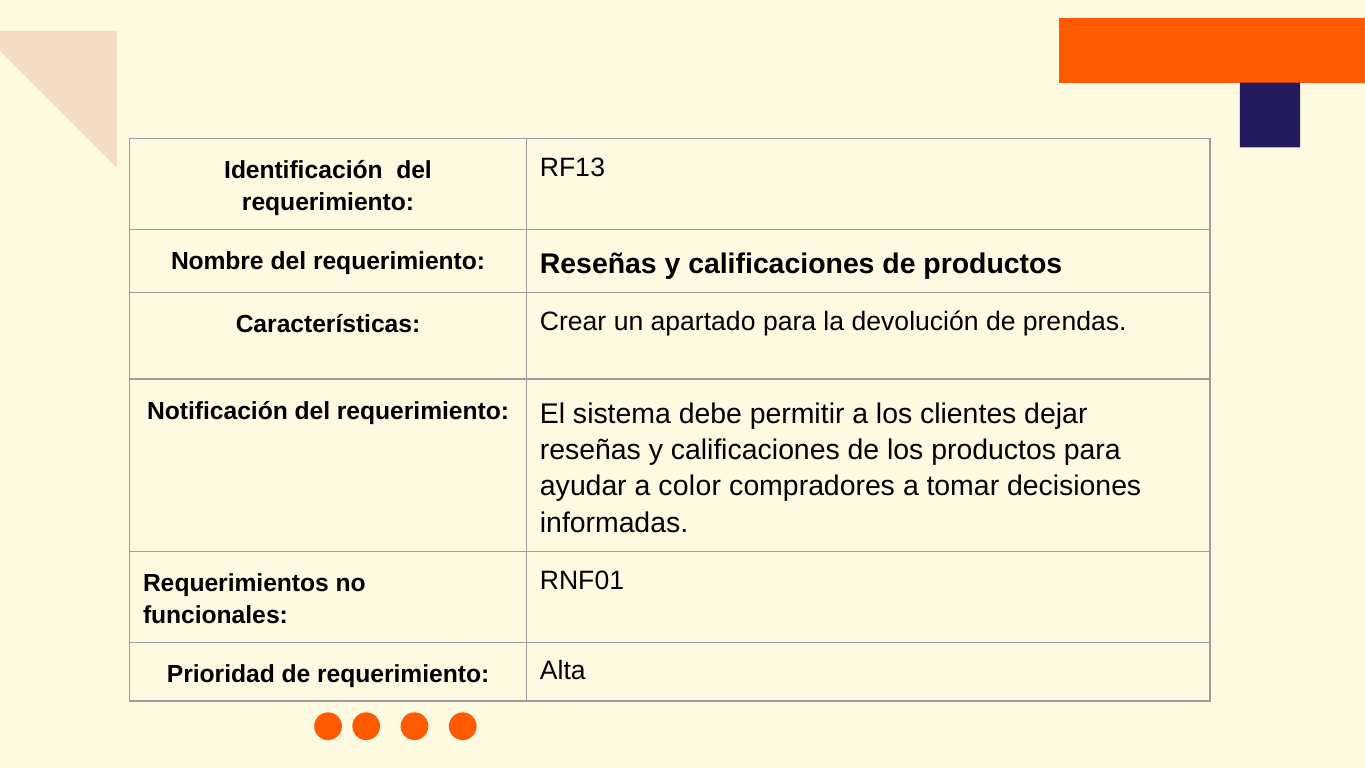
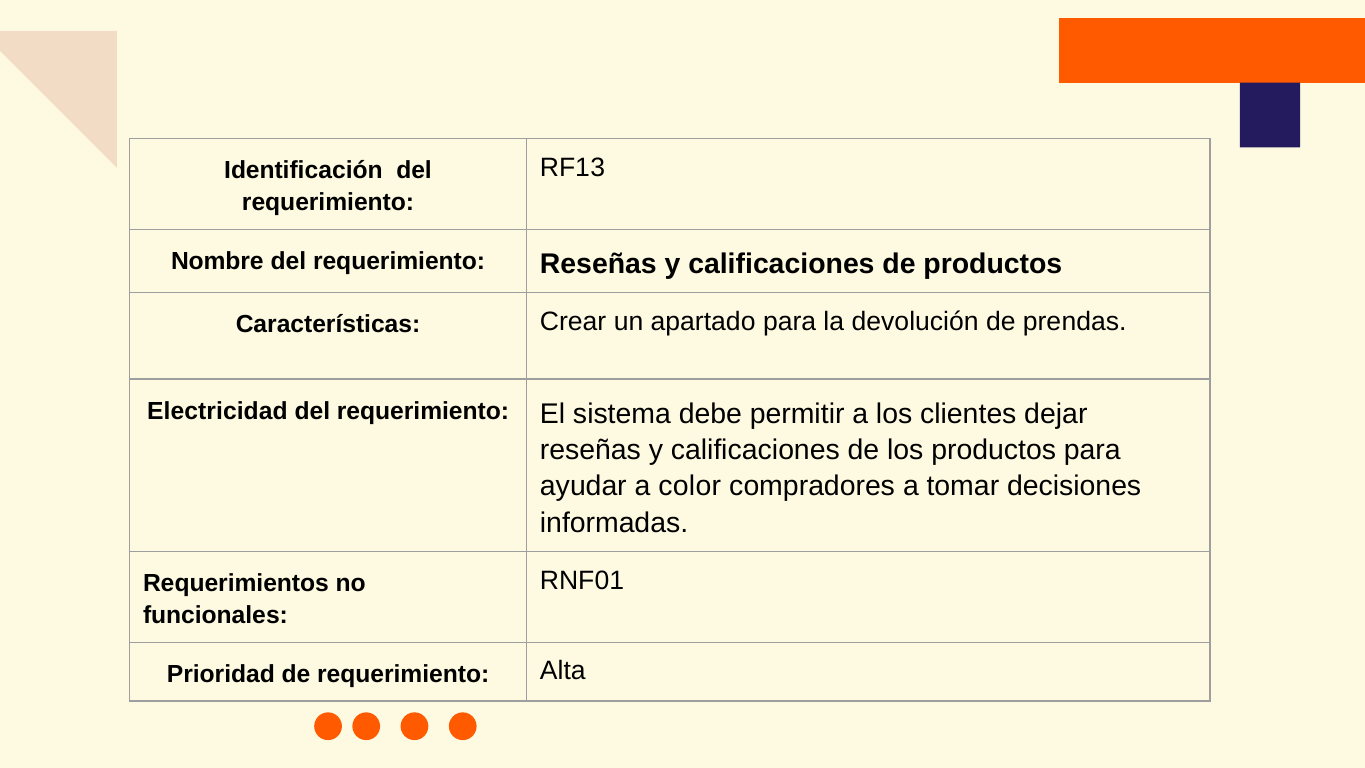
Notificación: Notificación -> Electricidad (217, 411)
